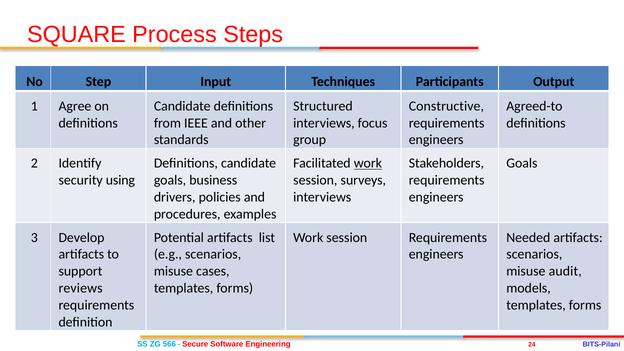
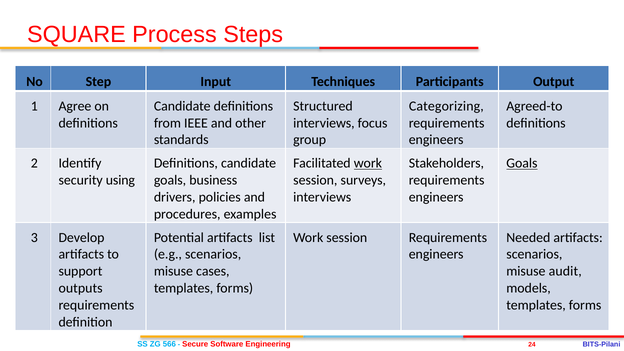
Constructive: Constructive -> Categorizing (446, 106)
Goals underline: none -> present (522, 163)
reviews: reviews -> outputs (81, 288)
